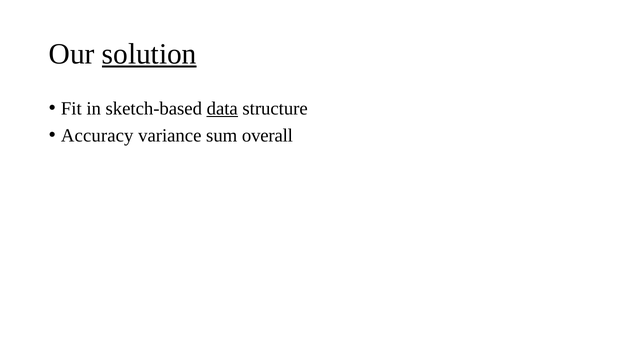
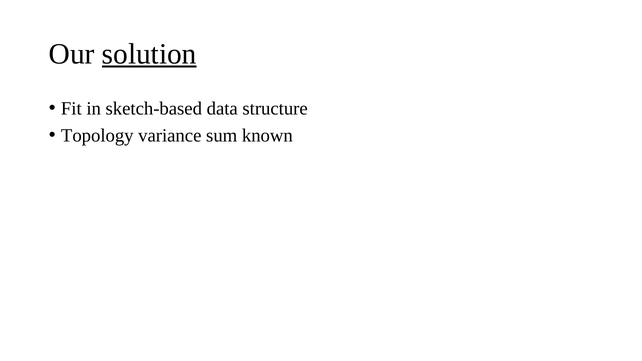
data underline: present -> none (222, 109)
Accuracy: Accuracy -> Topology (97, 135)
overall: overall -> known (267, 135)
